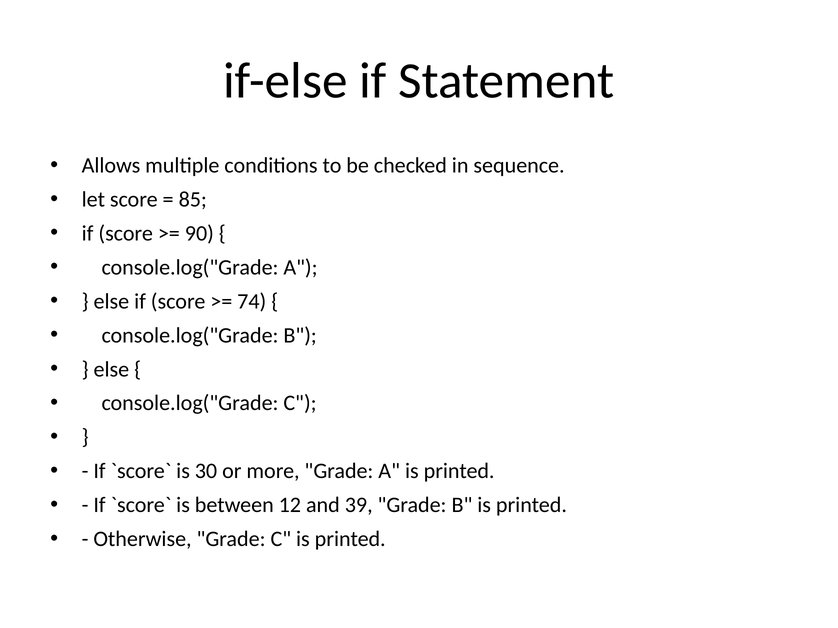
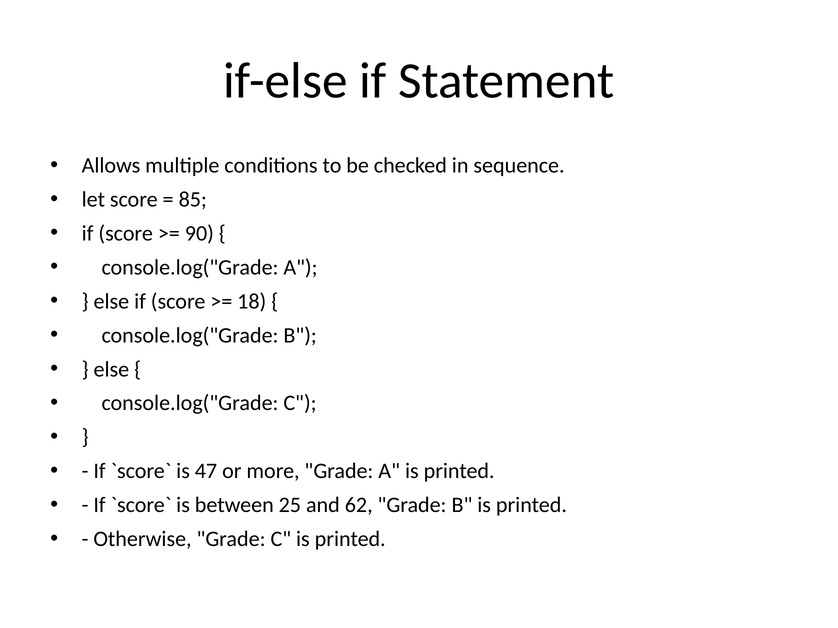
74: 74 -> 18 (252, 302)
30: 30 -> 47 (206, 471)
12: 12 -> 25 (290, 505)
39: 39 -> 62 (359, 505)
